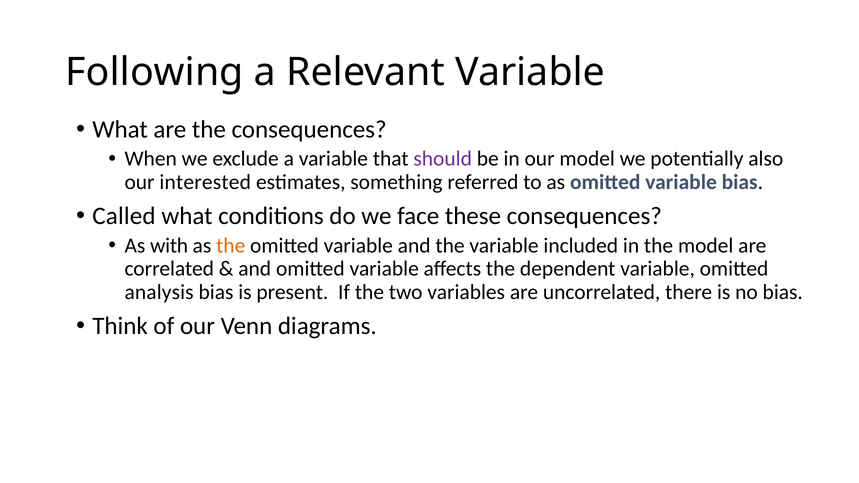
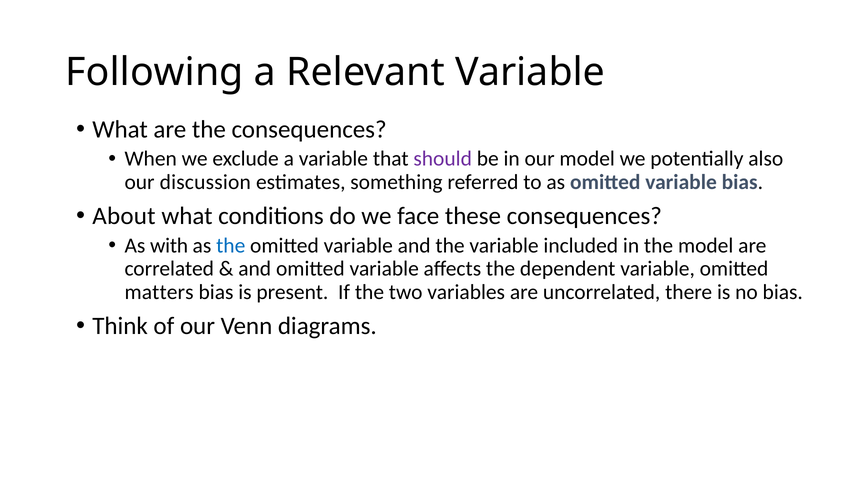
interested: interested -> discussion (205, 182)
Called: Called -> About (124, 216)
the colour: orange -> blue (231, 246)
analysis: analysis -> matters (159, 292)
